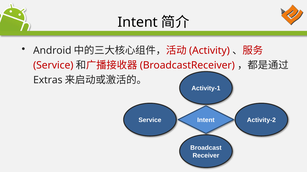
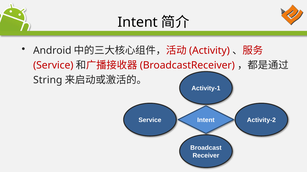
Extras: Extras -> String (48, 80)
